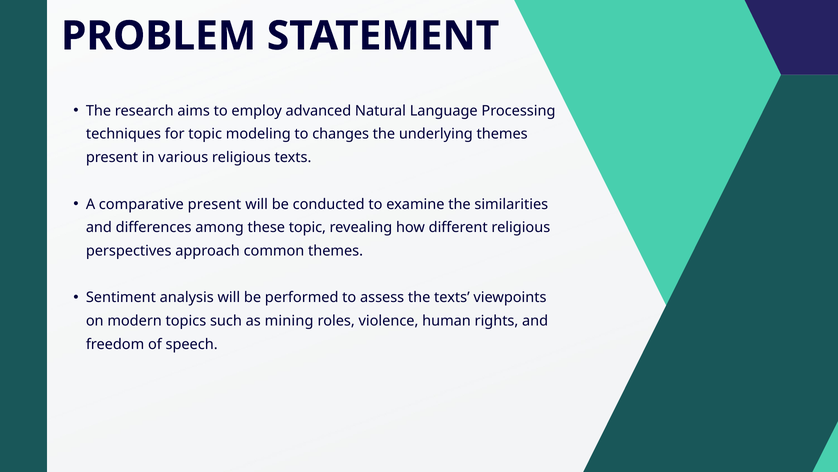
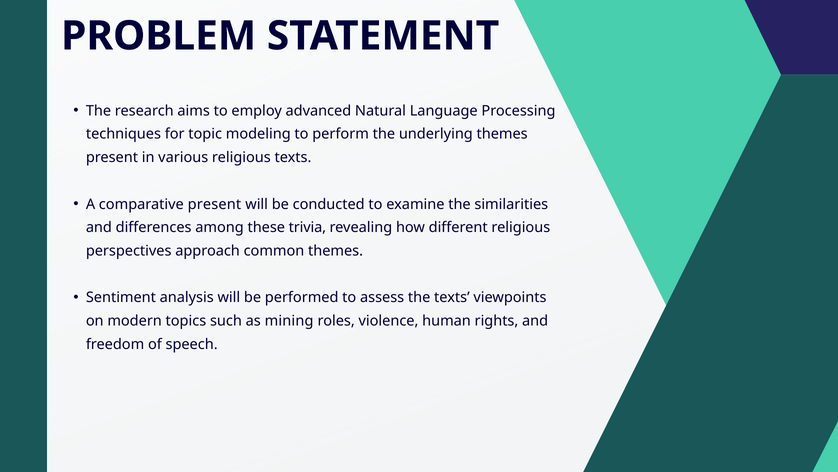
changes: changes -> perform (341, 134)
these topic: topic -> trivia (307, 227)
